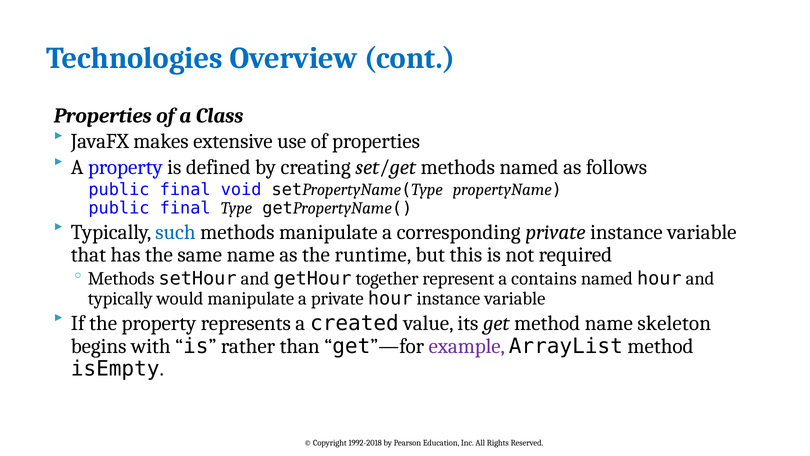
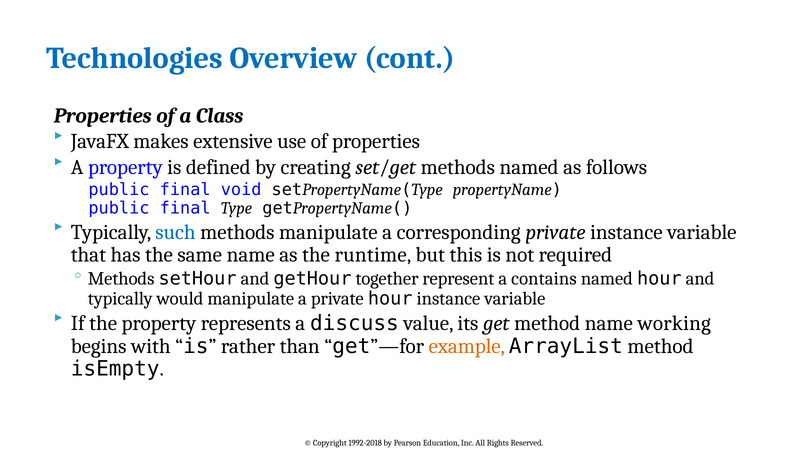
created: created -> discuss (354, 323)
skeleton: skeleton -> working (674, 323)
example colour: purple -> orange (467, 346)
